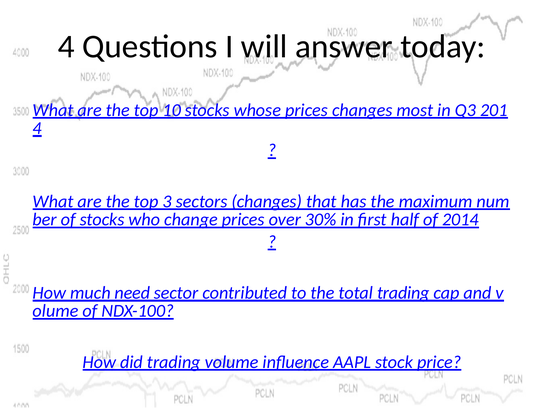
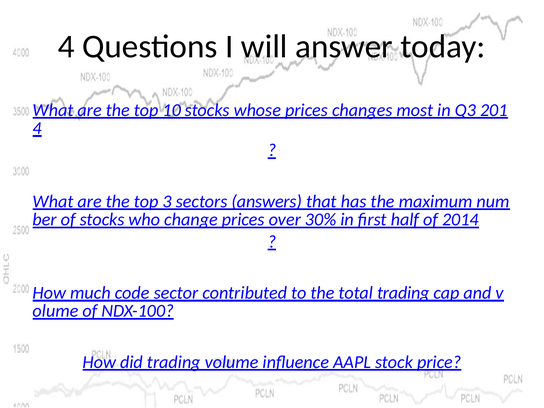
sectors changes: changes -> answers (267, 201)
need: need -> code (132, 293)
